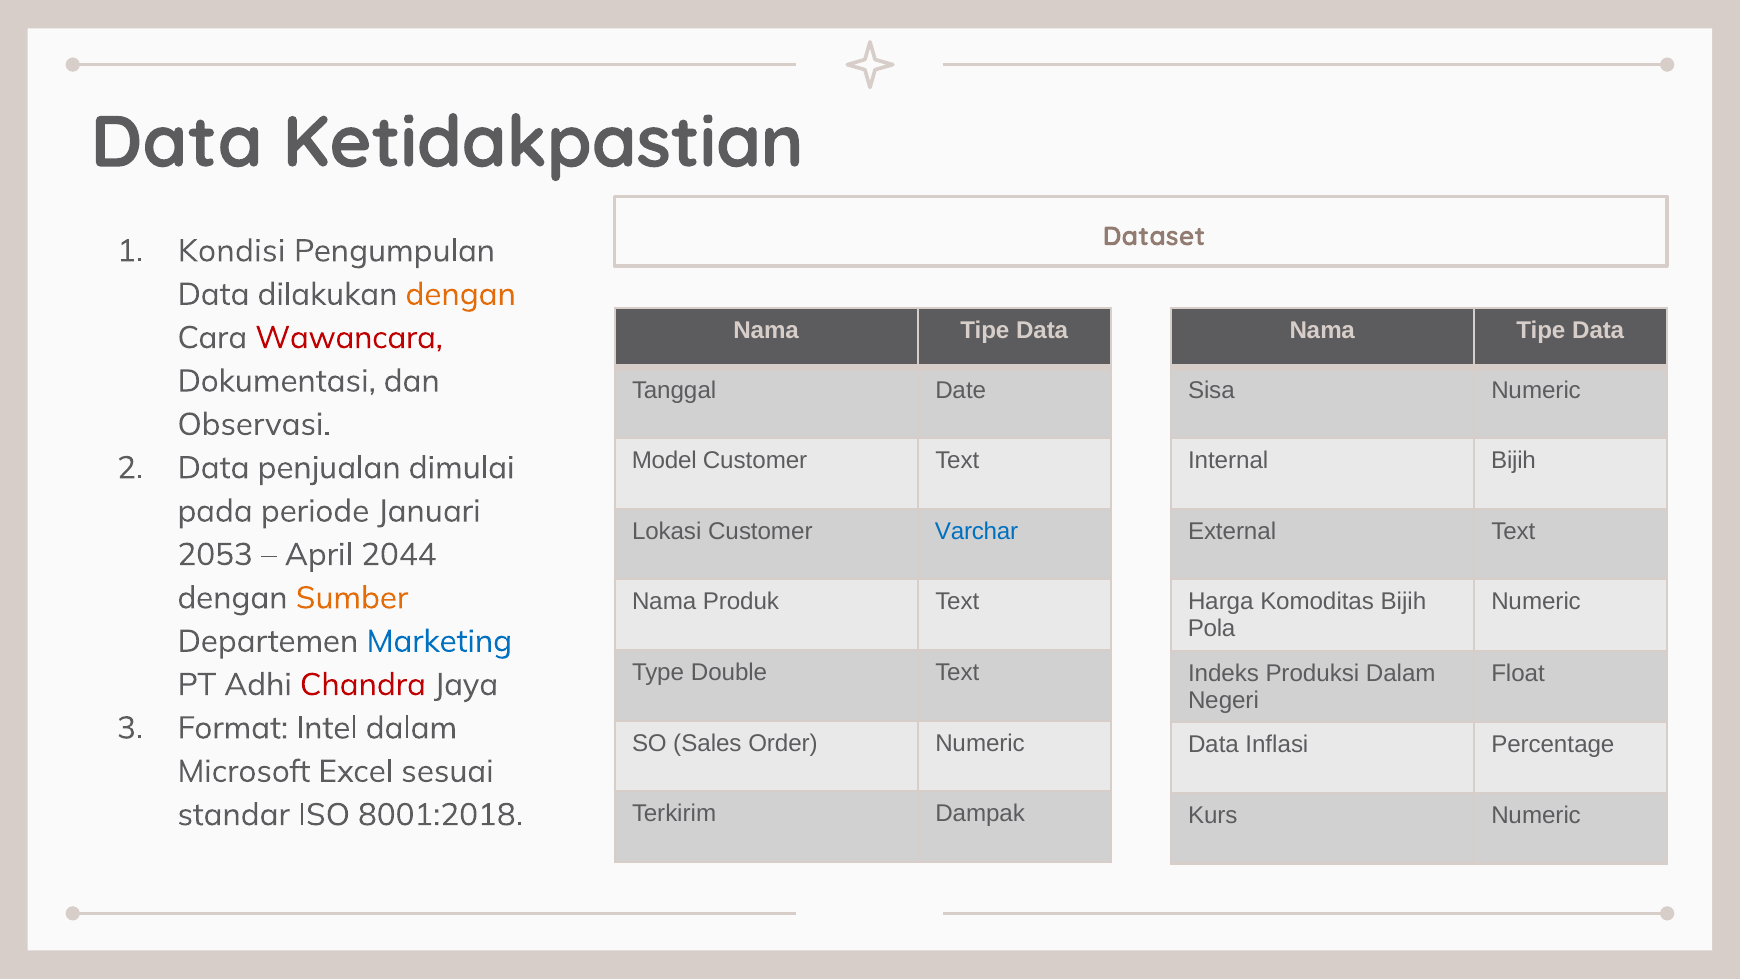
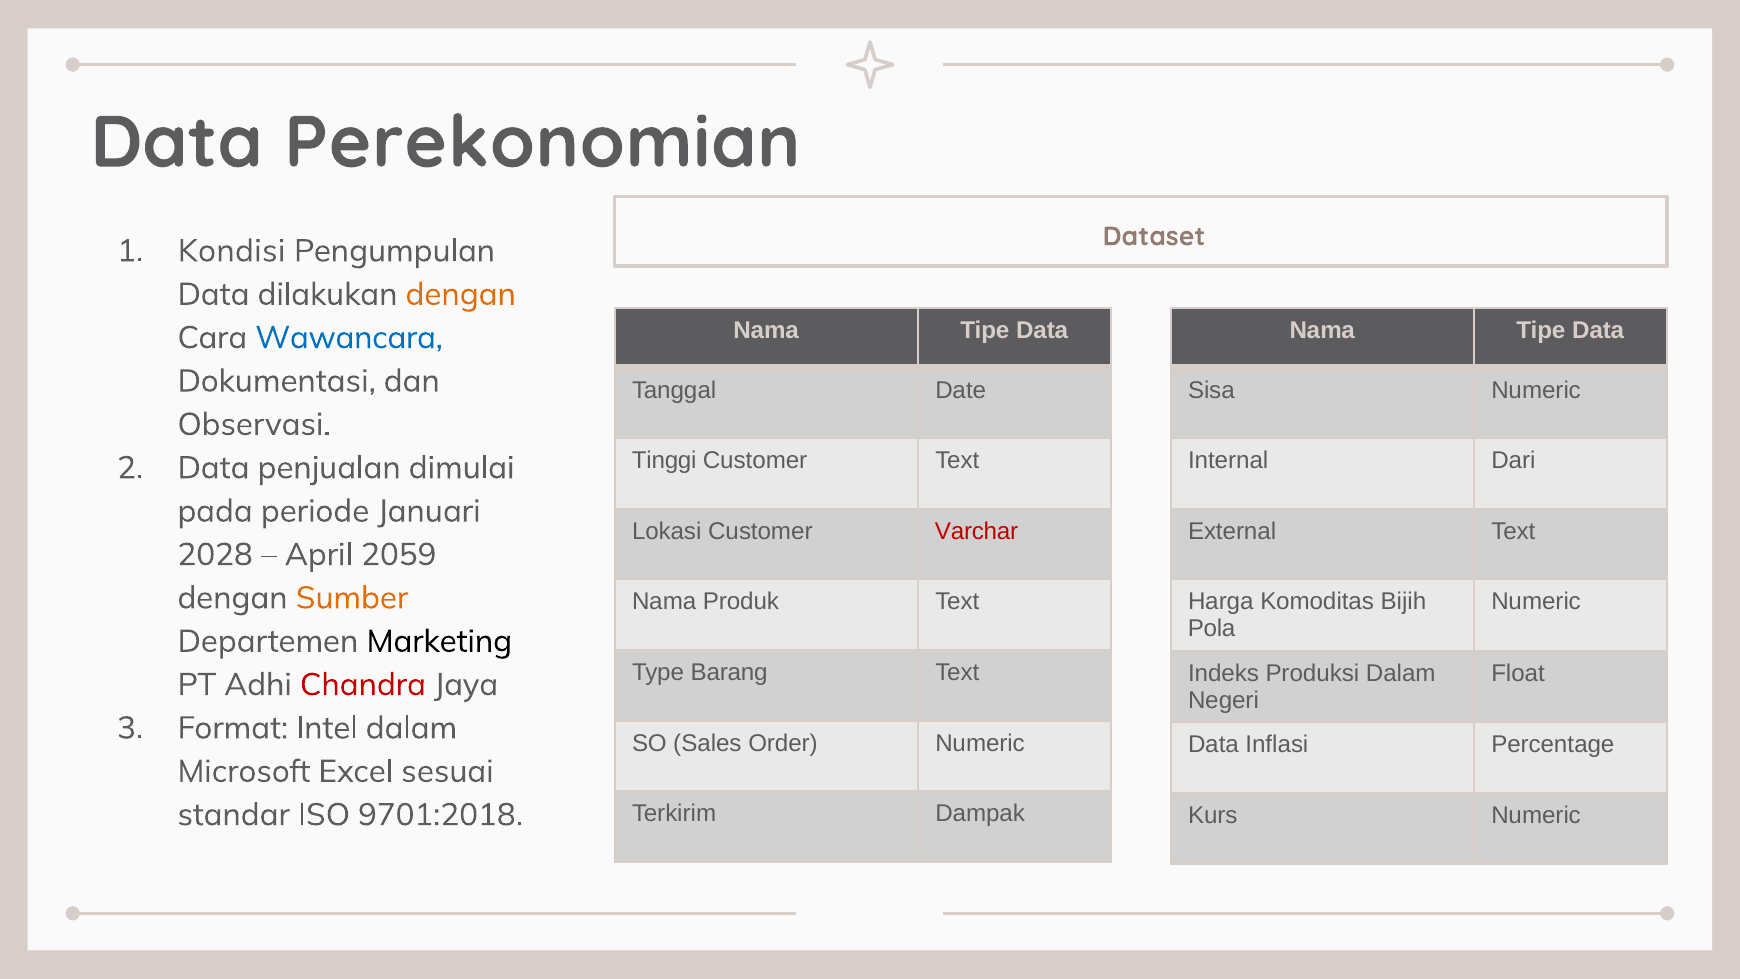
Ketidakpastian: Ketidakpastian -> Perekonomian (542, 143)
Wawancara colour: red -> blue (349, 338)
Model: Model -> Tinggi (664, 461)
Internal Bijih: Bijih -> Dari (1513, 461)
Varchar colour: blue -> red (977, 531)
2053: 2053 -> 2028 (215, 555)
2044: 2044 -> 2059 (399, 555)
Marketing colour: blue -> black (439, 641)
Double: Double -> Barang (729, 672)
8001:2018: 8001:2018 -> 9701:2018 (440, 815)
